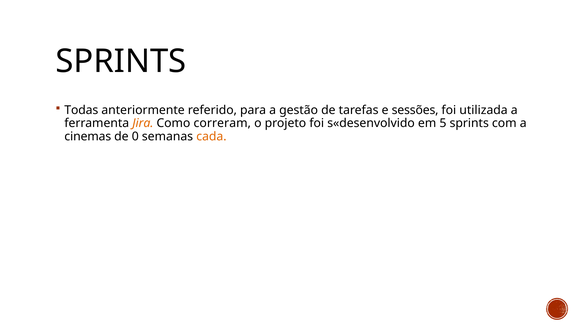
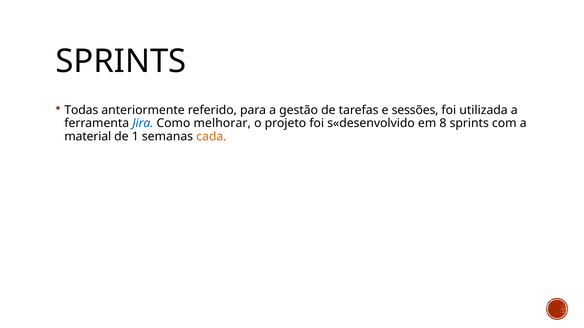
Jira colour: orange -> blue (143, 123)
correram: correram -> melhorar (222, 123)
5: 5 -> 8 (443, 123)
cinemas: cinemas -> material (88, 137)
0: 0 -> 1 (135, 137)
